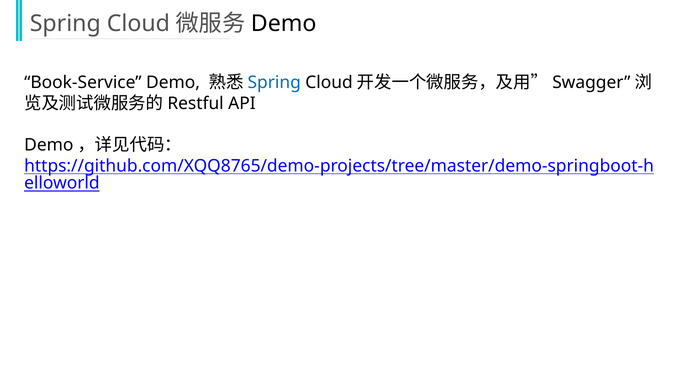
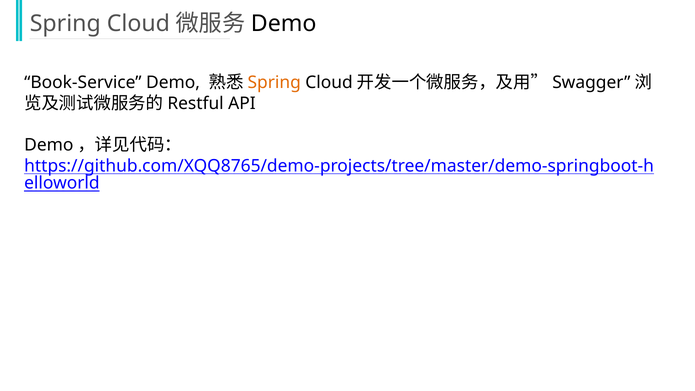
Spring colour: blue -> orange (274, 82)
